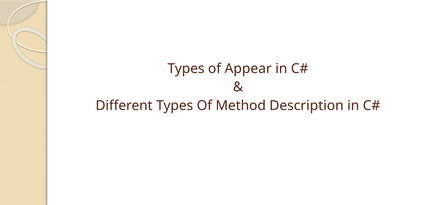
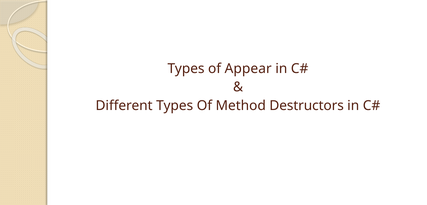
Description: Description -> Destructors (307, 106)
